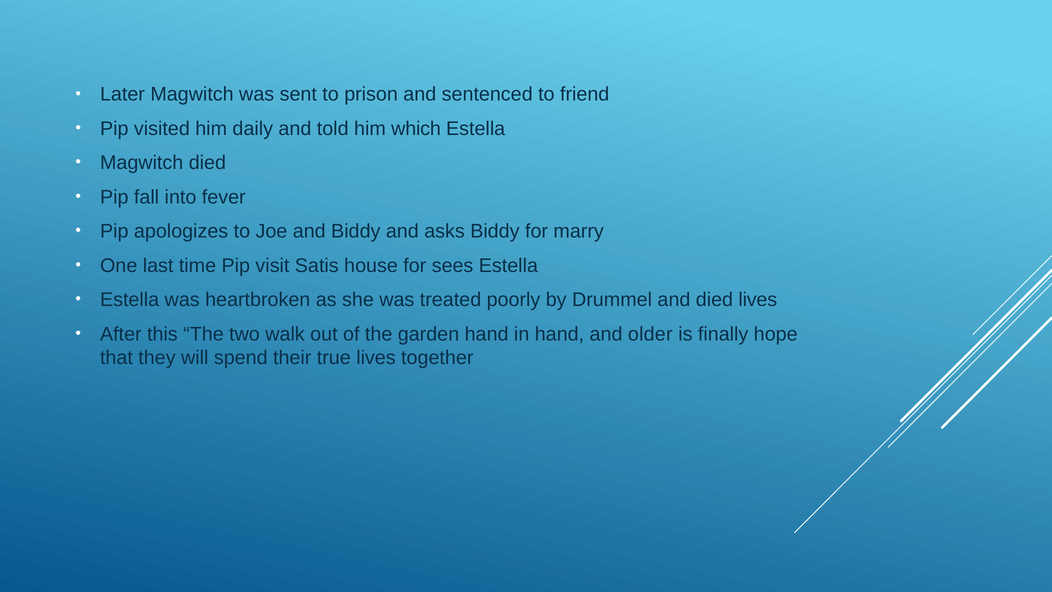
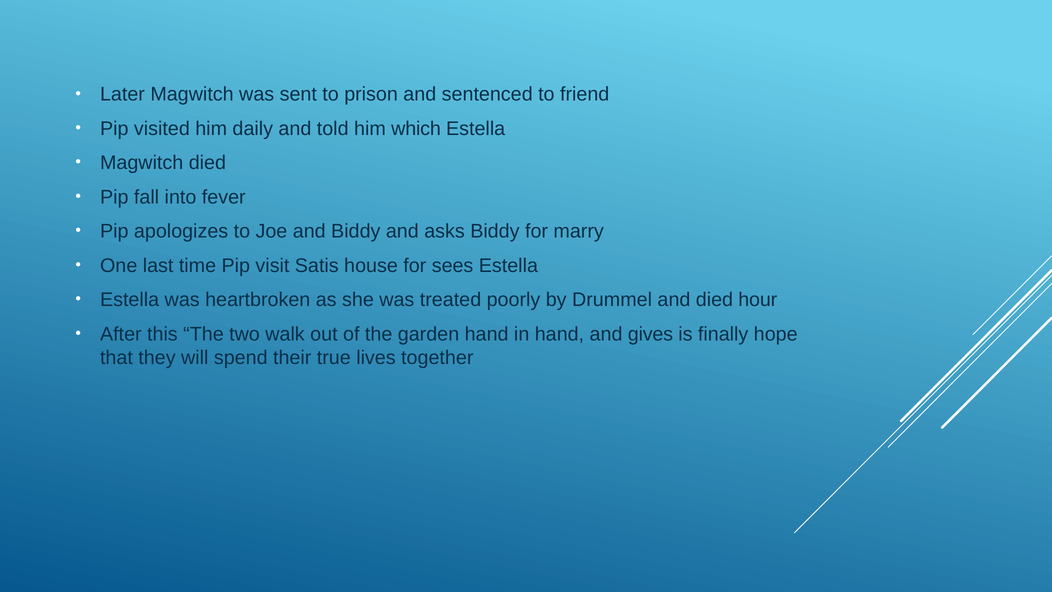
died lives: lives -> hour (758, 300)
older: older -> gives (650, 334)
